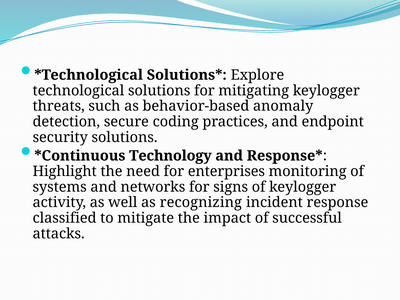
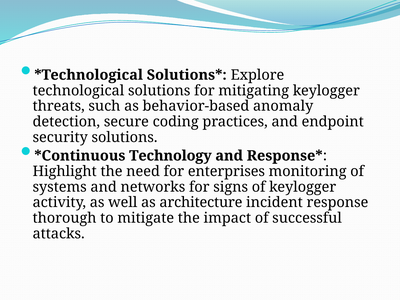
recognizing: recognizing -> architecture (201, 203)
classified: classified -> thorough (65, 218)
